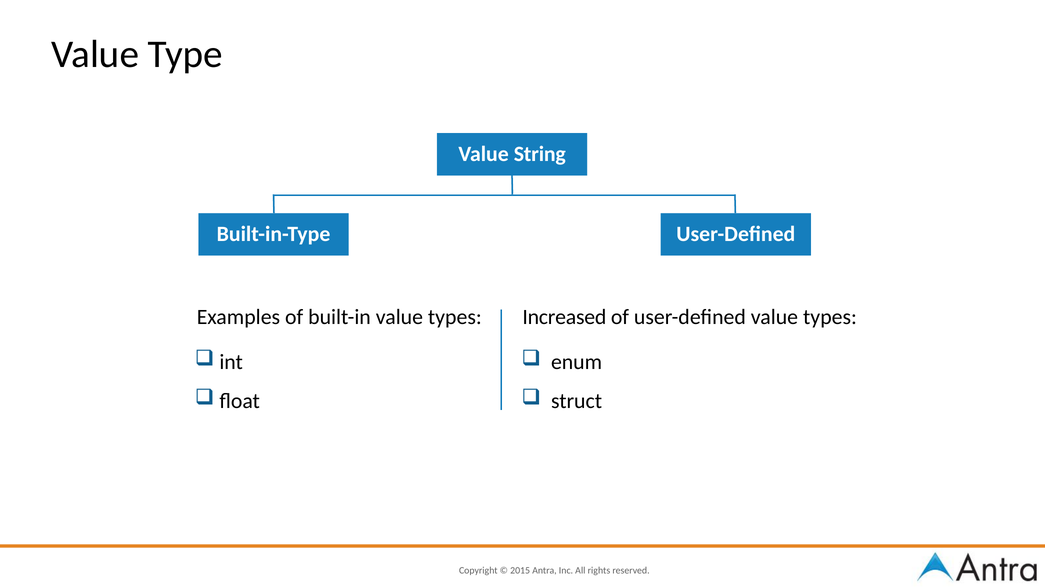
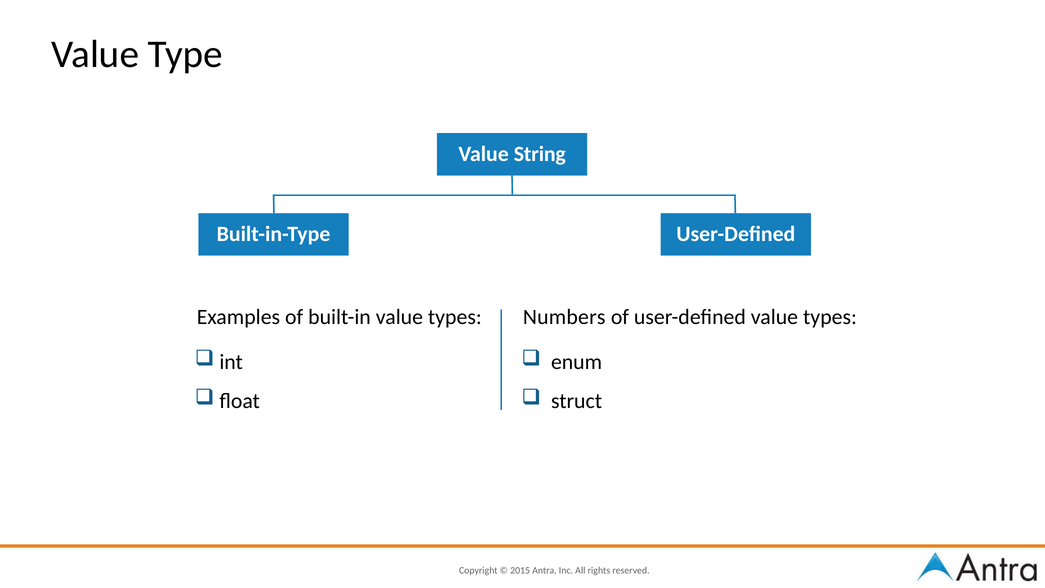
Increased: Increased -> Numbers (564, 317)
